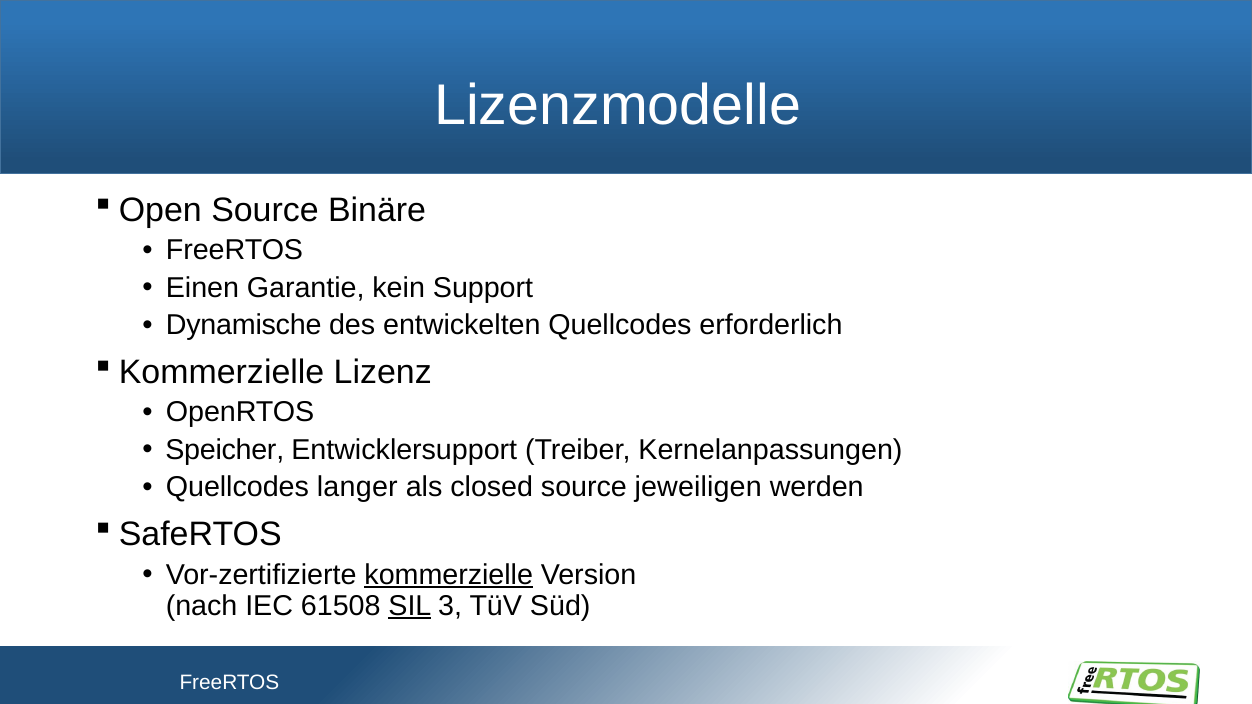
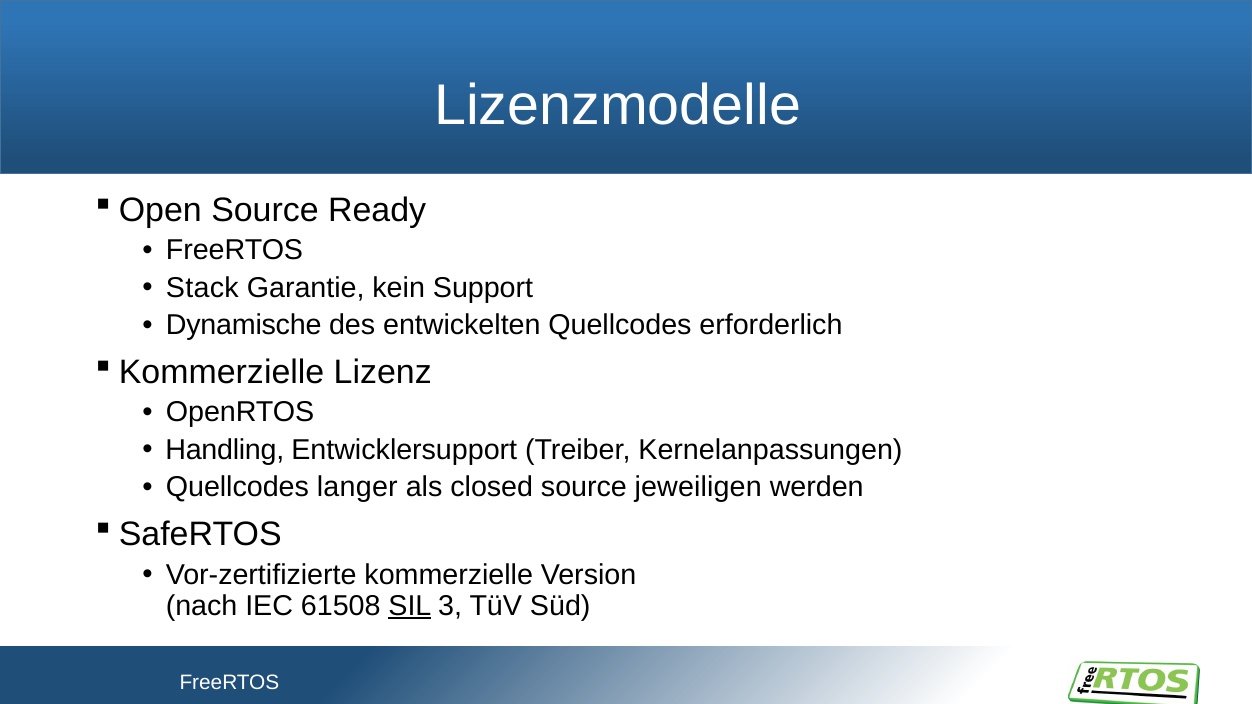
Binäre: Binäre -> Ready (377, 210)
Einen: Einen -> Stack (202, 288)
Speicher: Speicher -> Handling (225, 450)
kommerzielle underline: present -> none (449, 575)
